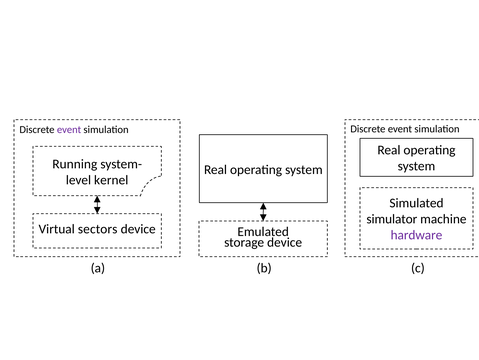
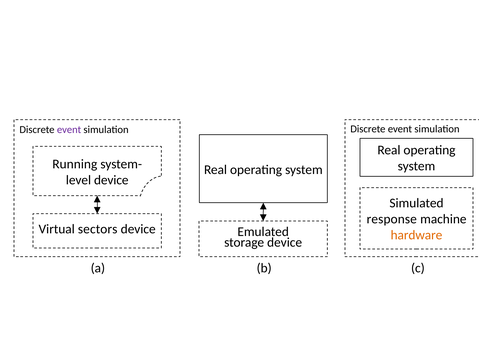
level kernel: kernel -> device (111, 180)
simulator: simulator -> response (392, 219)
hardware colour: purple -> orange (416, 235)
